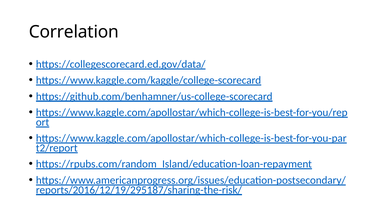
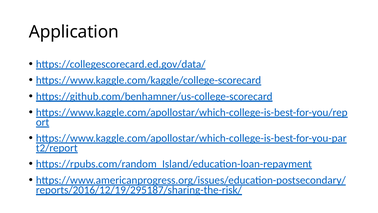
Correlation: Correlation -> Application (74, 32)
